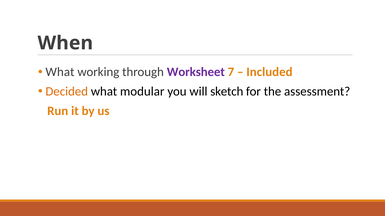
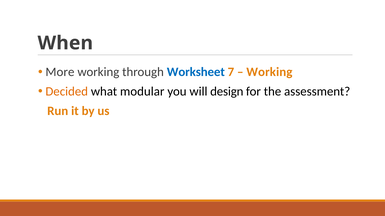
What: What -> More (60, 72)
Worksheet colour: purple -> blue (196, 72)
Included: Included -> Working (269, 72)
sketch: sketch -> design (227, 92)
